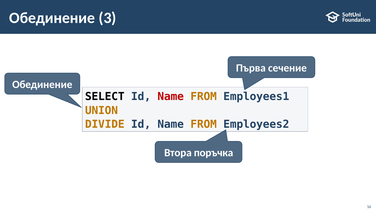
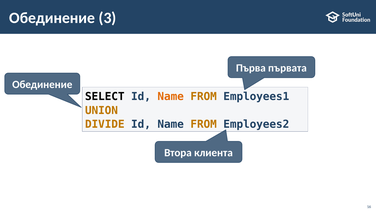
сечение: сечение -> първата (287, 68)
Name colour: red -> orange (171, 96)
поръчка: поръчка -> клиента (213, 152)
